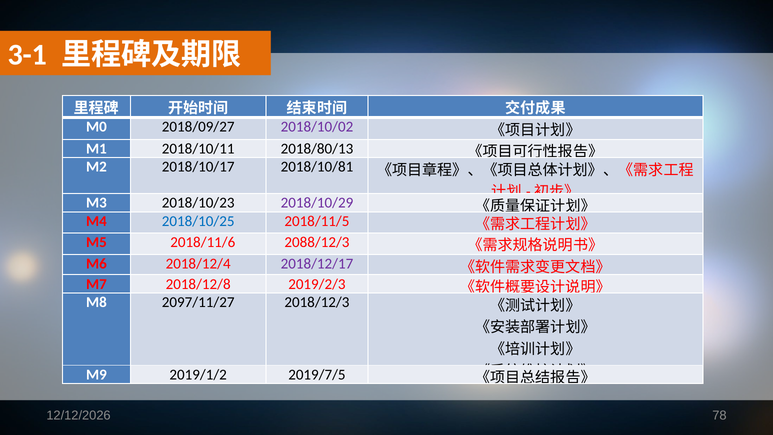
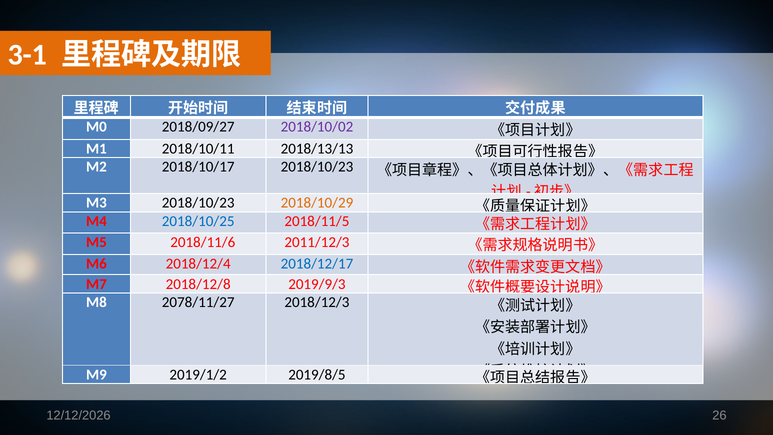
2018/80/13: 2018/80/13 -> 2018/13/13 (317, 149)
2018/10/17 2018/10/81: 2018/10/81 -> 2018/10/23 (317, 167)
2018/10/29 colour: purple -> orange (317, 203)
2088/12/3: 2088/12/3 -> 2011/12/3 (317, 242)
2018/12/17 colour: purple -> blue (317, 264)
2019/2/3: 2019/2/3 -> 2019/9/3 (317, 284)
2097/11/27: 2097/11/27 -> 2078/11/27 (198, 302)
2019/7/5: 2019/7/5 -> 2019/8/5 (317, 374)
78: 78 -> 26 (719, 415)
